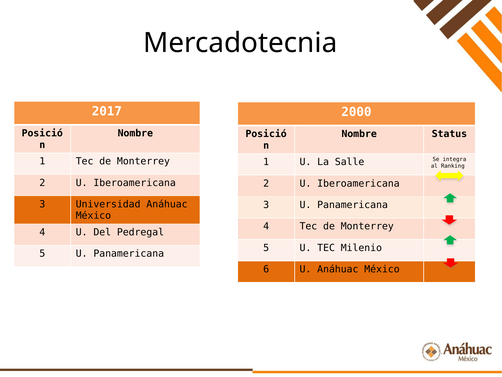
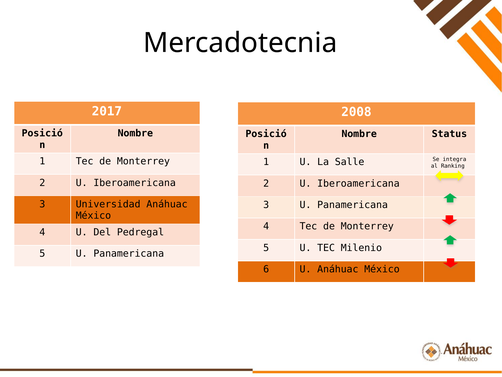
2000: 2000 -> 2008 (356, 112)
